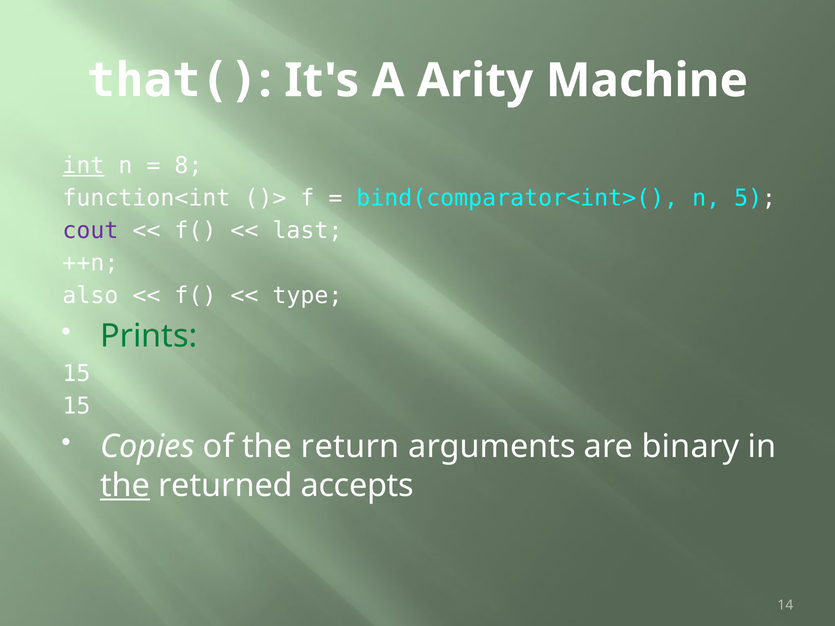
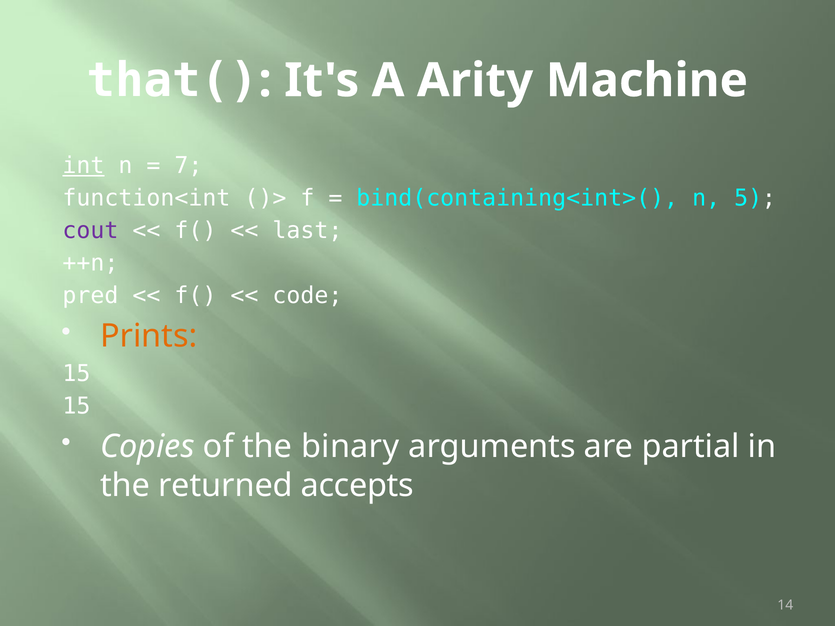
8: 8 -> 7 (188, 166)
bind(comparator<int>(: bind(comparator<int>( -> bind(containing<int>( (517, 198)
also: also -> pred (90, 296)
type: type -> code (307, 296)
Prints colour: green -> orange (149, 336)
return: return -> binary (350, 447)
binary: binary -> partial (691, 447)
the underline: present -> none (125, 486)
